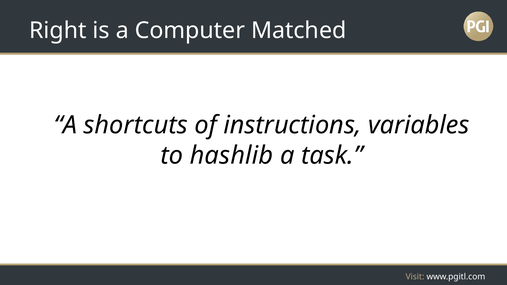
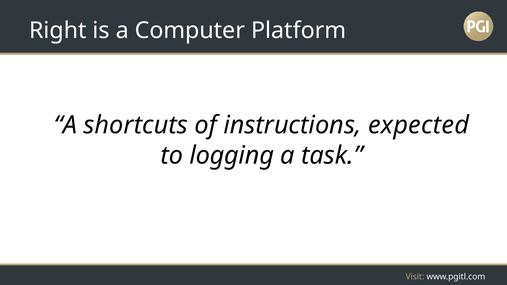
Matched: Matched -> Platform (299, 31)
variables: variables -> expected (419, 125)
hashlib: hashlib -> logging (232, 156)
